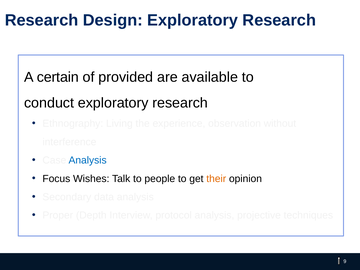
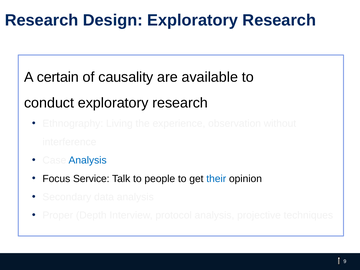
provided: provided -> causality (126, 77)
Wishes: Wishes -> Service (91, 179)
their colour: orange -> blue (216, 179)
